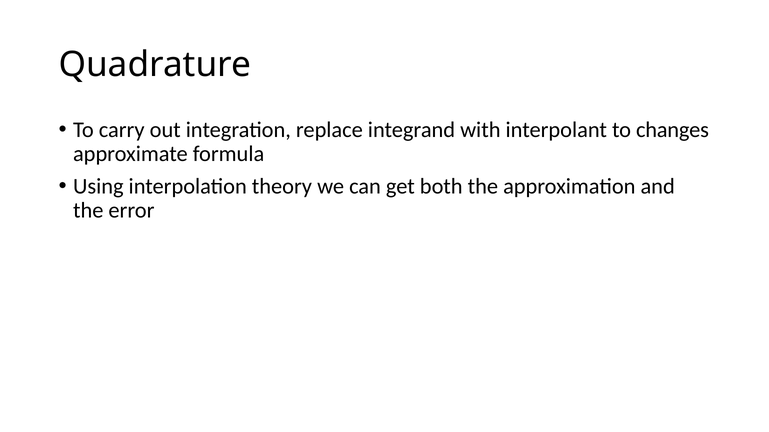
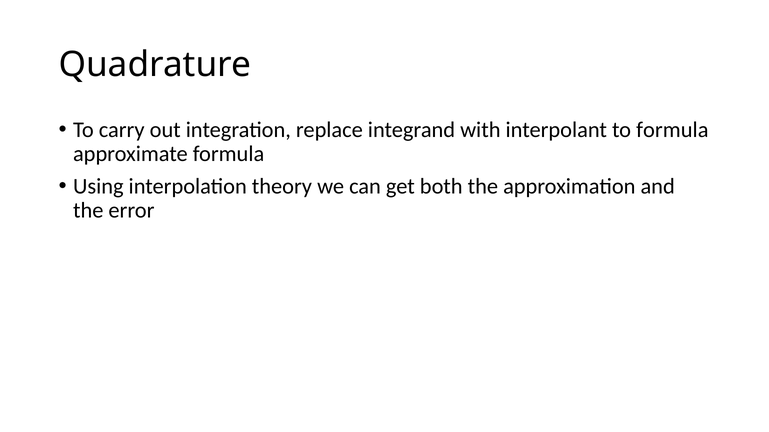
to changes: changes -> formula (672, 130)
